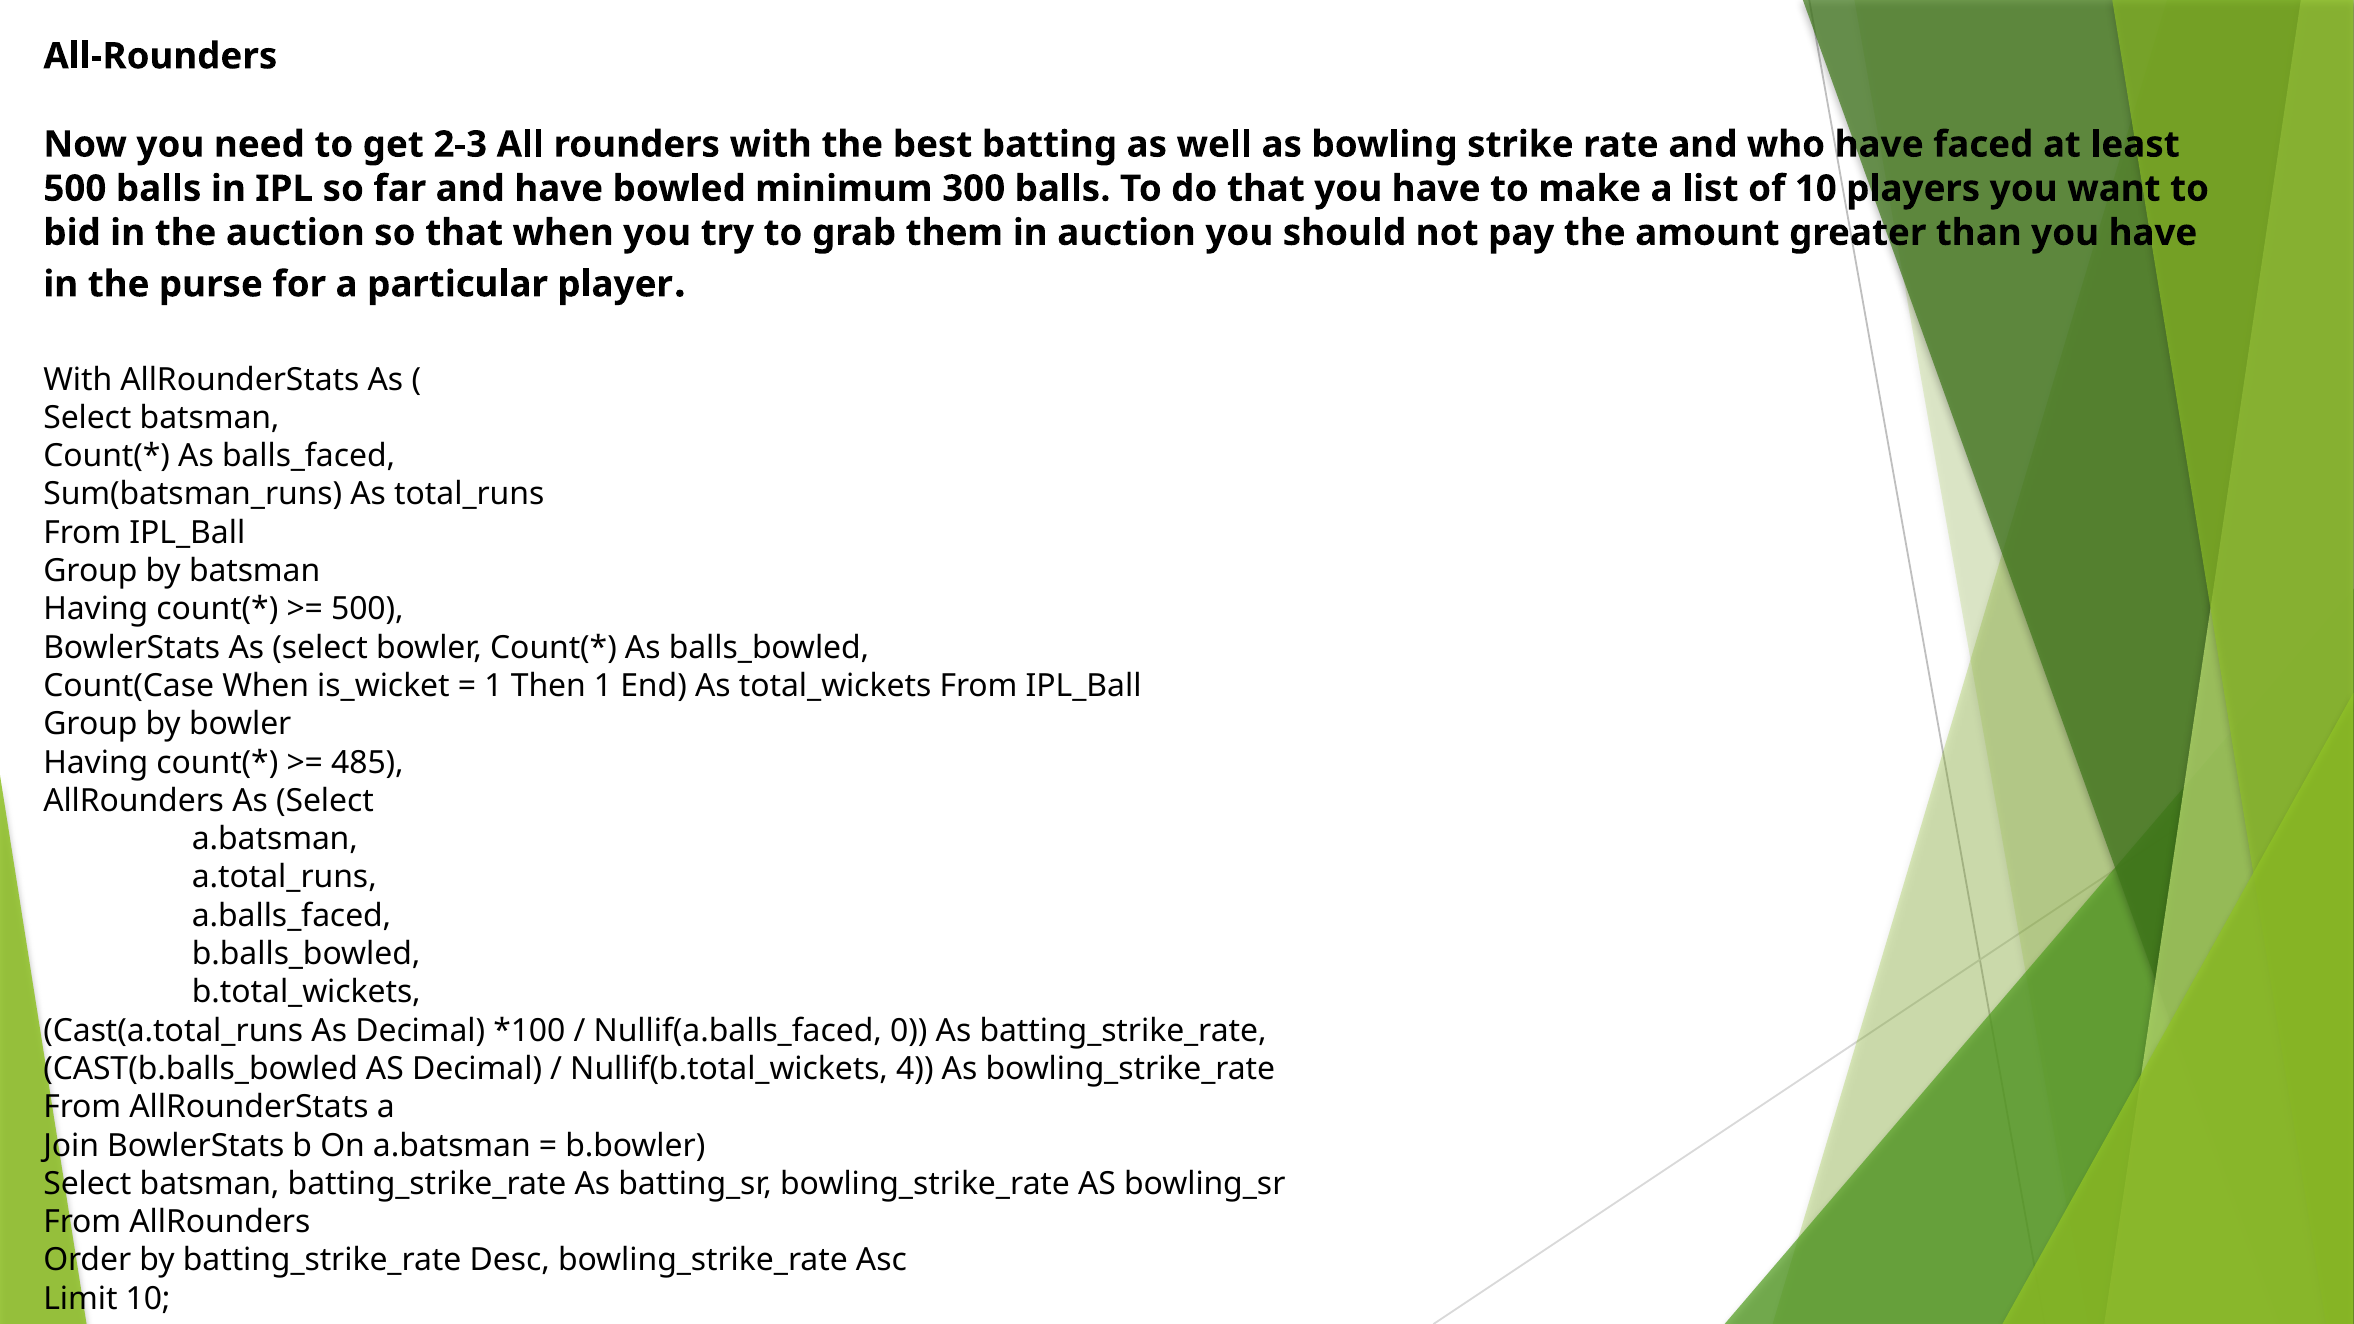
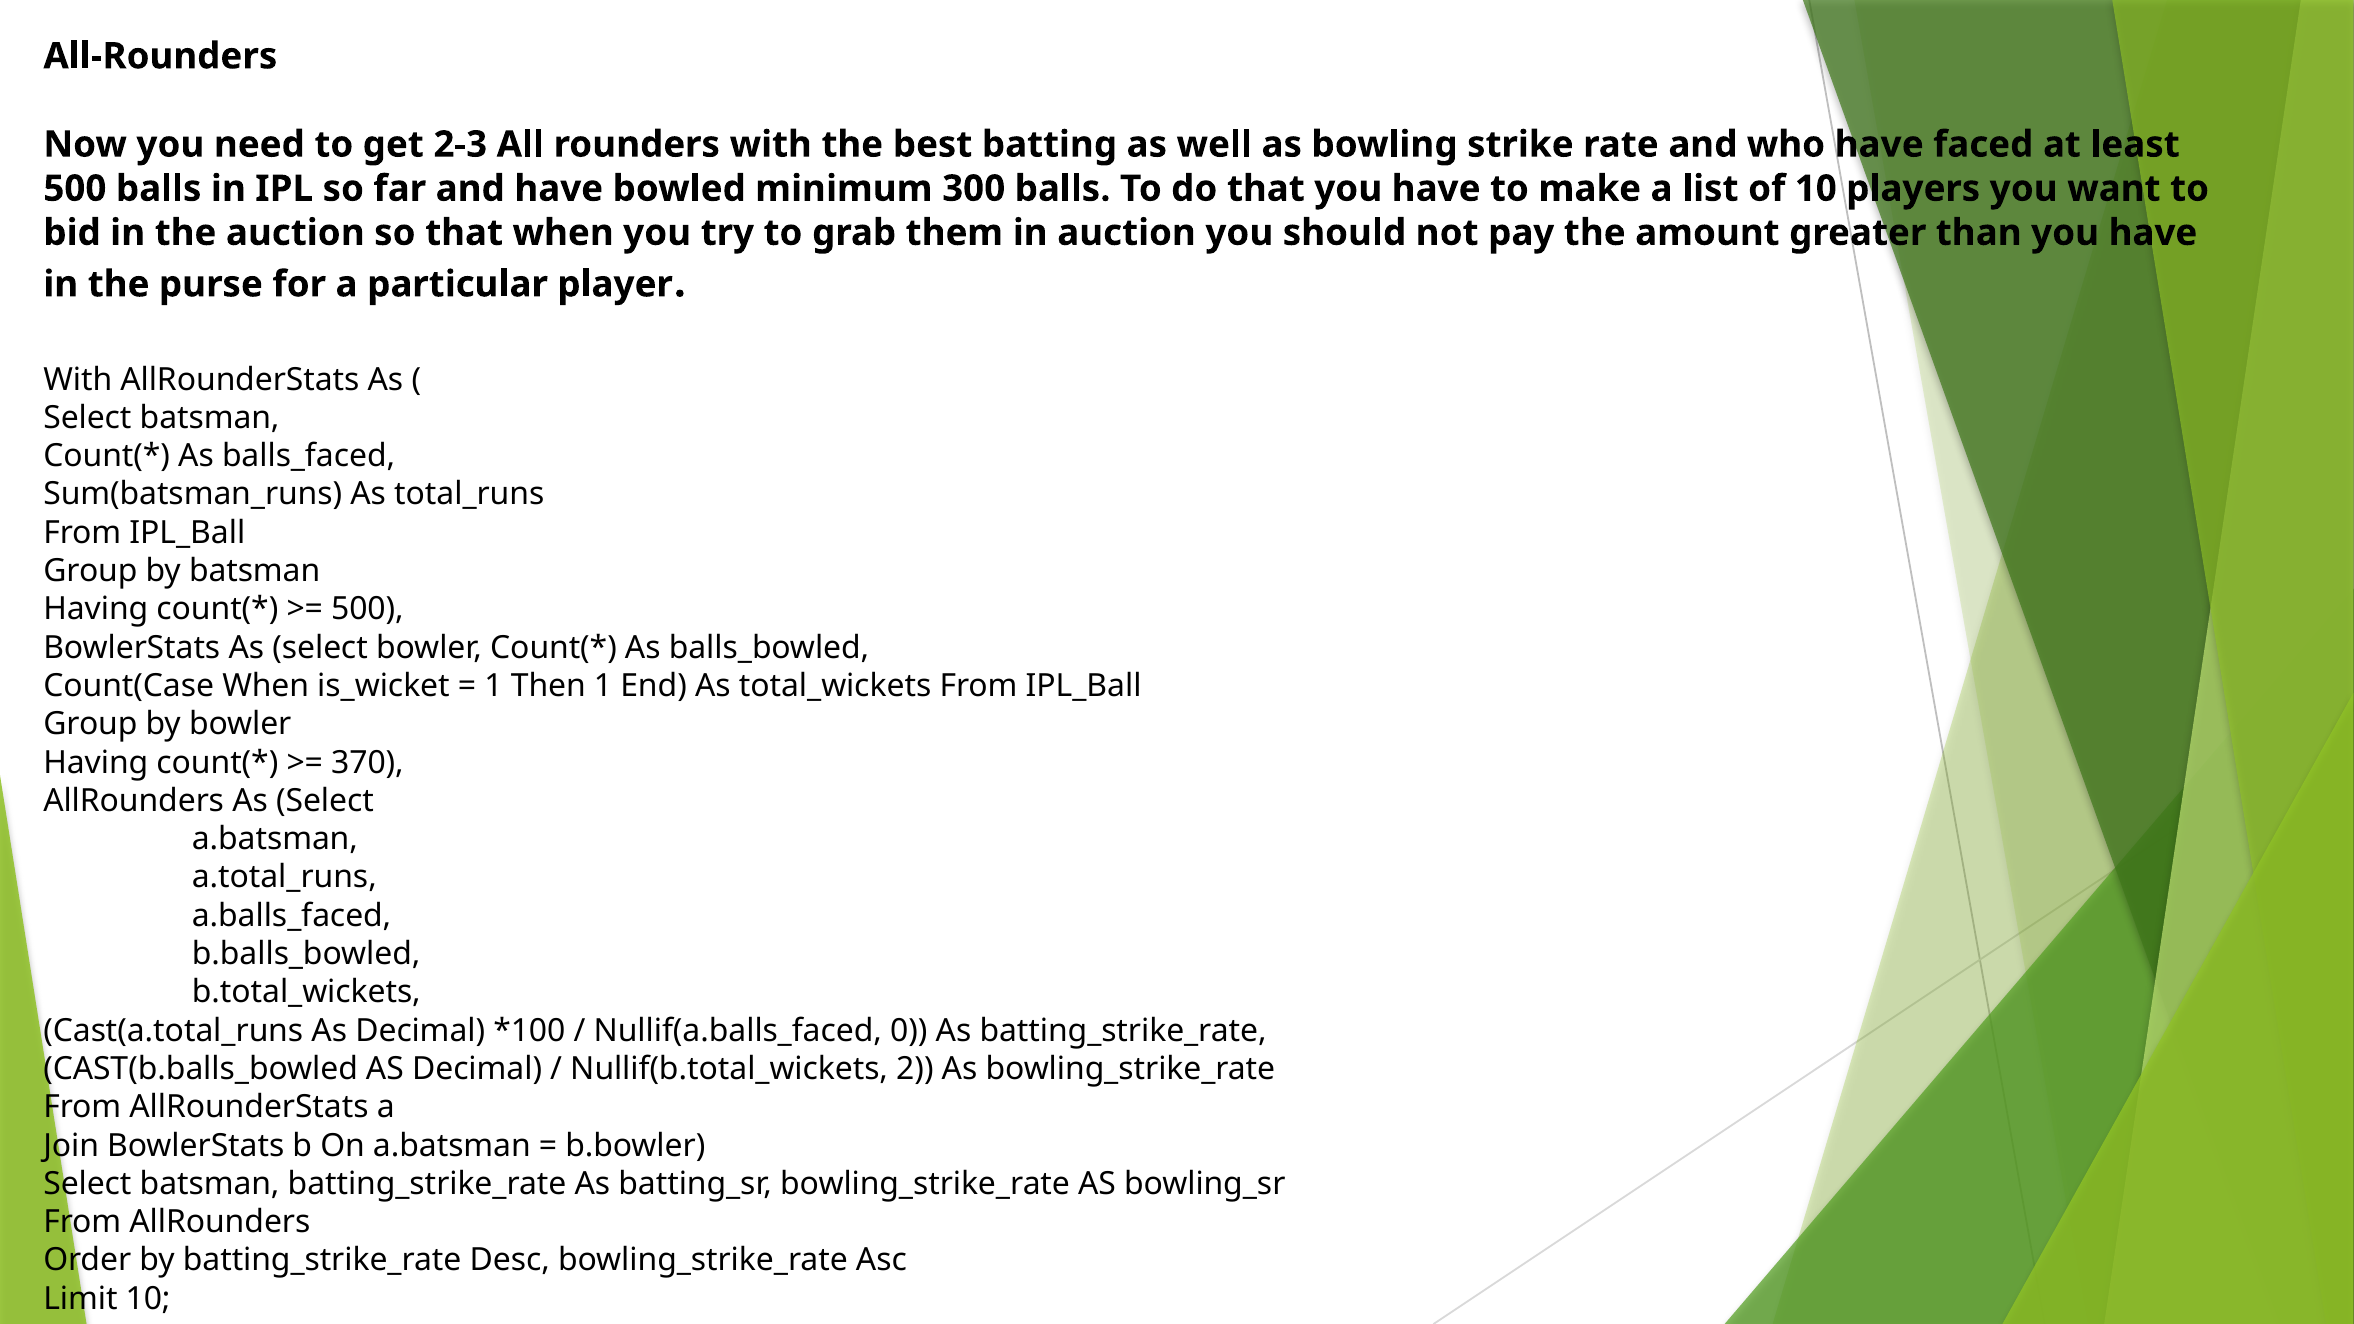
485: 485 -> 370 (367, 763)
4: 4 -> 2 (915, 1069)
